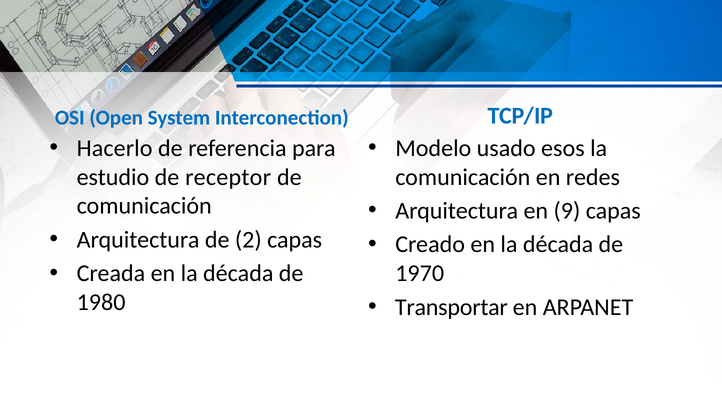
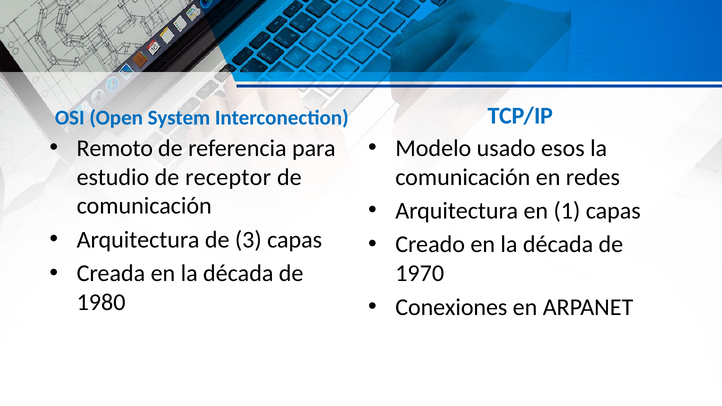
Hacerlo: Hacerlo -> Remoto (115, 148)
9: 9 -> 1 (567, 211)
2: 2 -> 3 (248, 240)
Transportar: Transportar -> Conexiones (451, 307)
